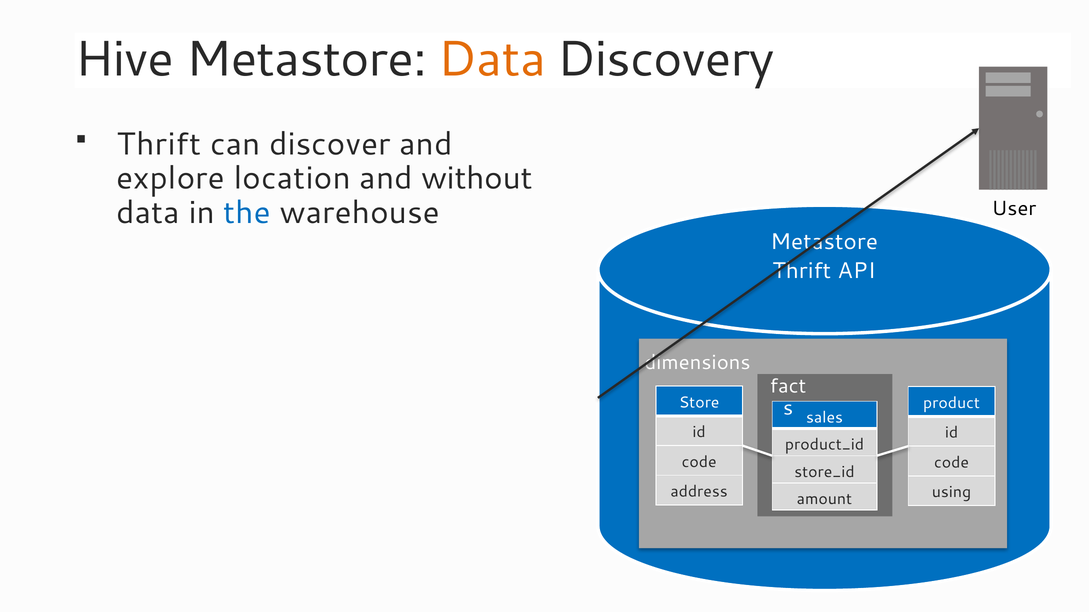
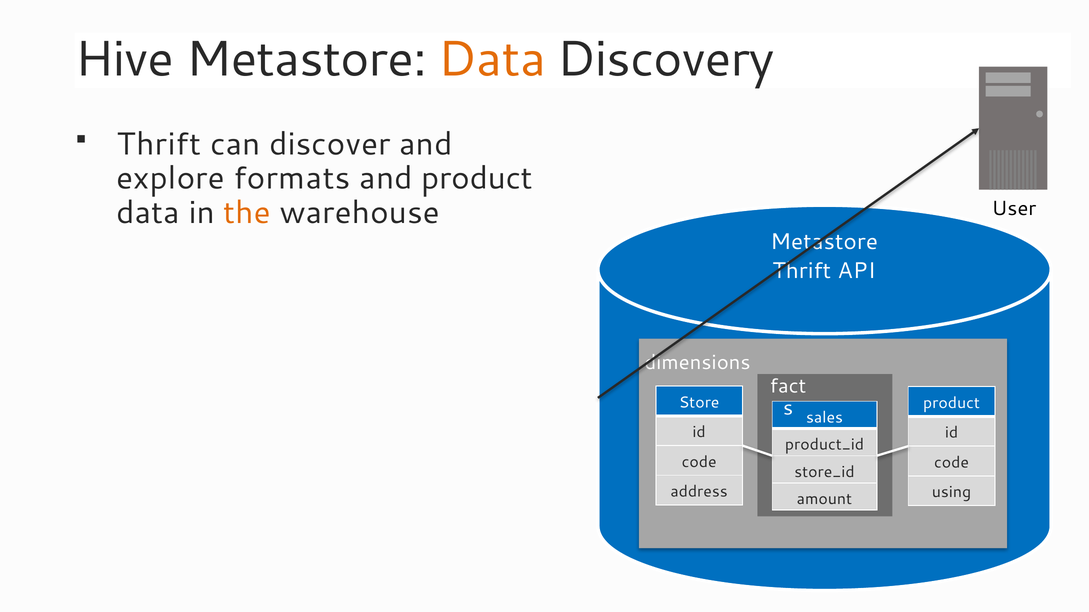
location: location -> formats (292, 178)
and without: without -> product (477, 178)
the colour: blue -> orange (247, 213)
